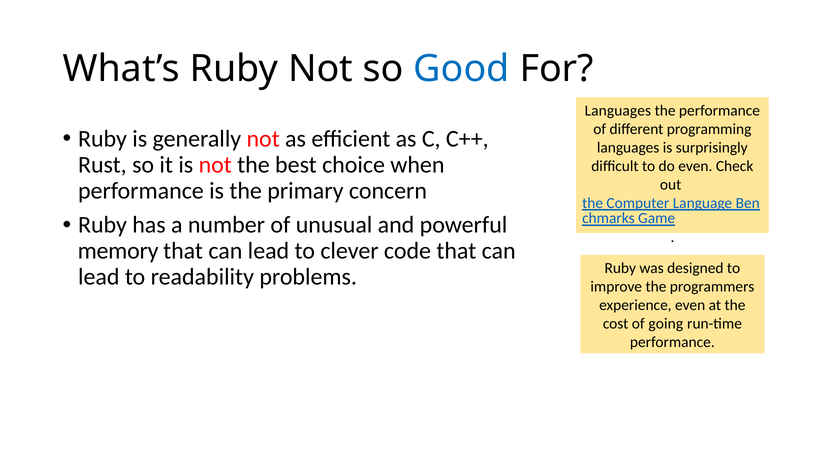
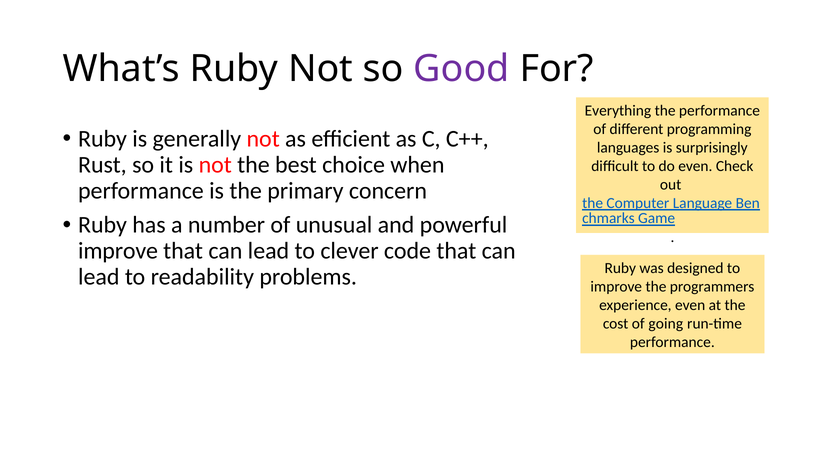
Good colour: blue -> purple (462, 69)
Languages: Languages -> Everything (618, 111)
memory: memory -> improve (118, 251)
